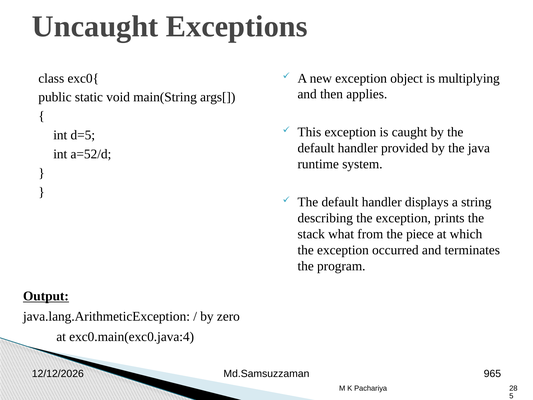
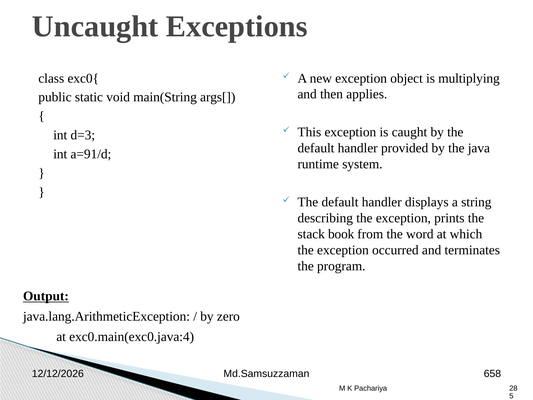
d=5: d=5 -> d=3 (83, 135)
a=52/d: a=52/d -> a=91/d (91, 154)
what: what -> book (341, 234)
piece: piece -> word (420, 234)
965: 965 -> 658 (492, 374)
